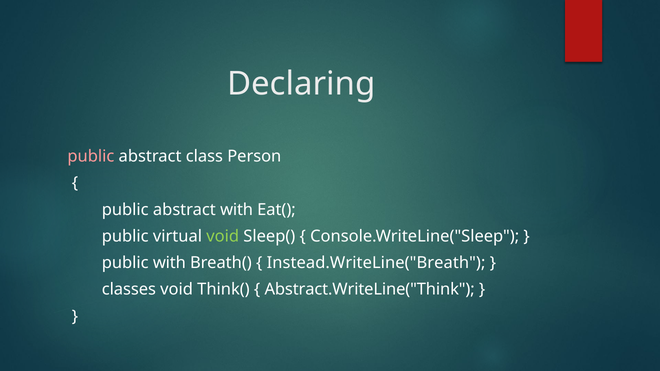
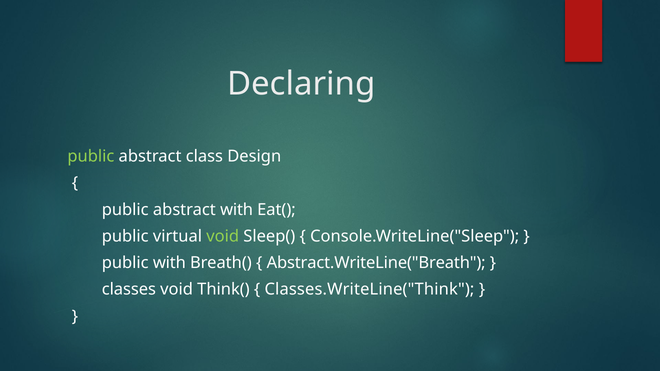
public colour: pink -> light green (91, 156)
Person: Person -> Design (254, 156)
Instead.WriteLine("Breath: Instead.WriteLine("Breath -> Abstract.WriteLine("Breath (376, 263)
Abstract.WriteLine("Think: Abstract.WriteLine("Think -> Classes.WriteLine("Think (369, 290)
